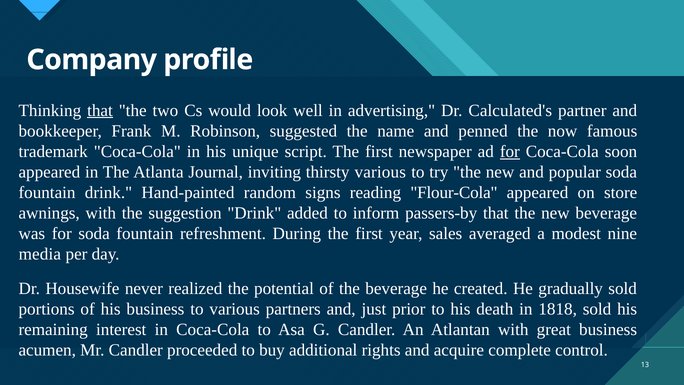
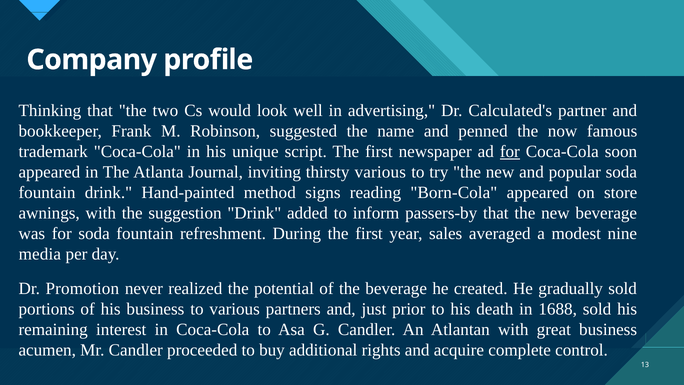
that underline: present -> none (100, 110)
random: random -> method (270, 192)
Flour-Cola: Flour-Cola -> Born-Cola (454, 192)
Housewife: Housewife -> Promotion (82, 288)
1818: 1818 -> 1688 (558, 309)
